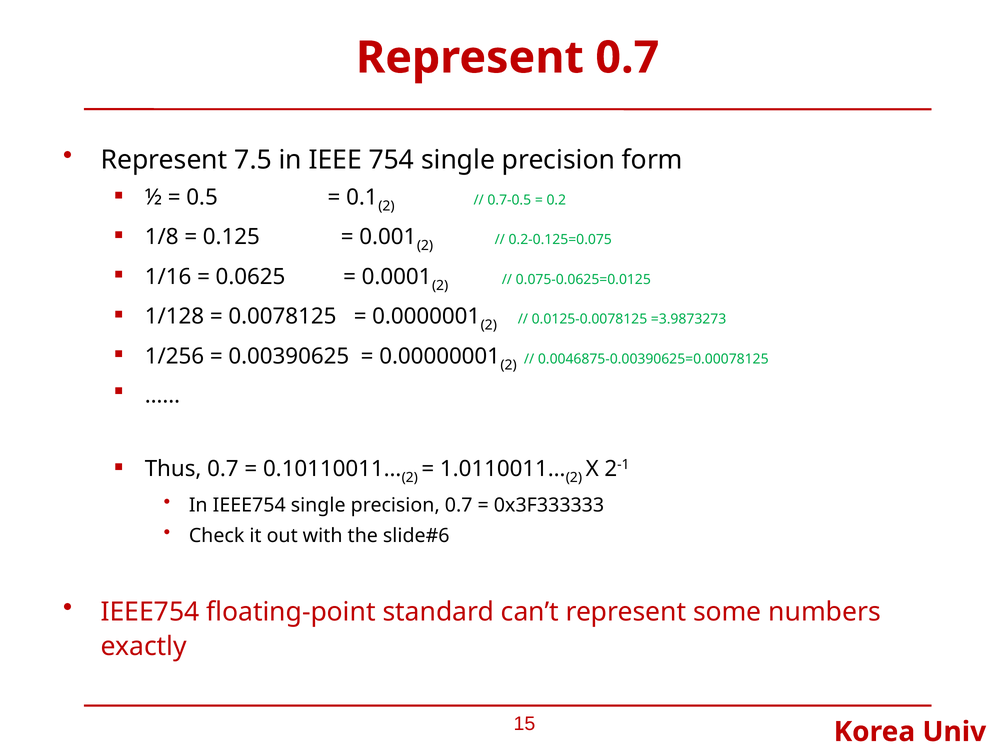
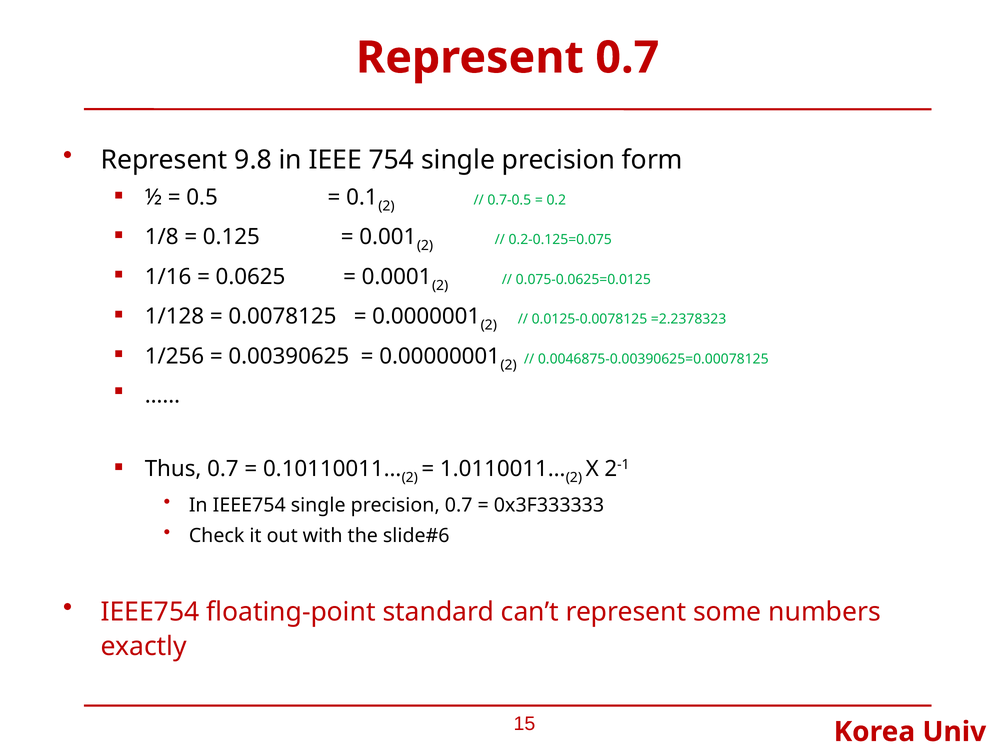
7.5: 7.5 -> 9.8 (253, 160)
=3.9873273: =3.9873273 -> =2.2378323 (689, 319)
